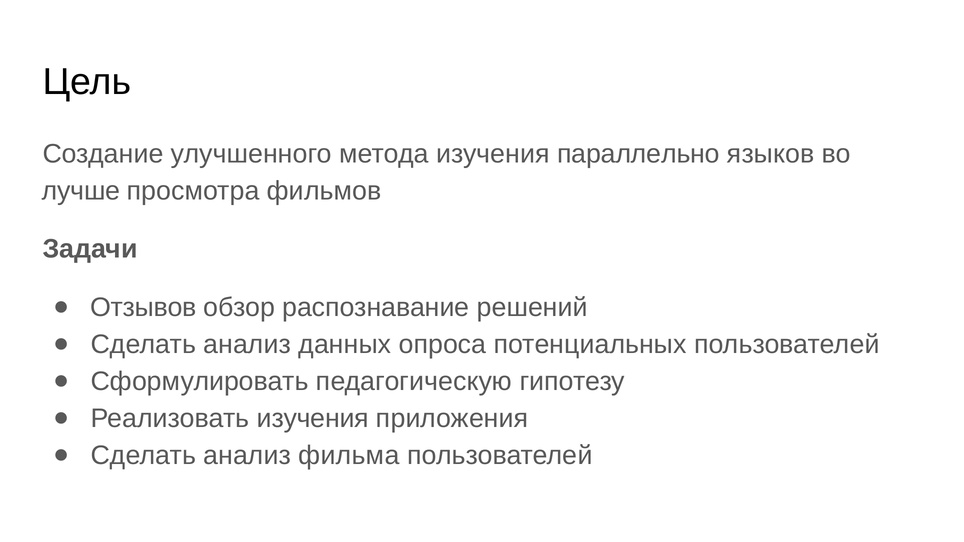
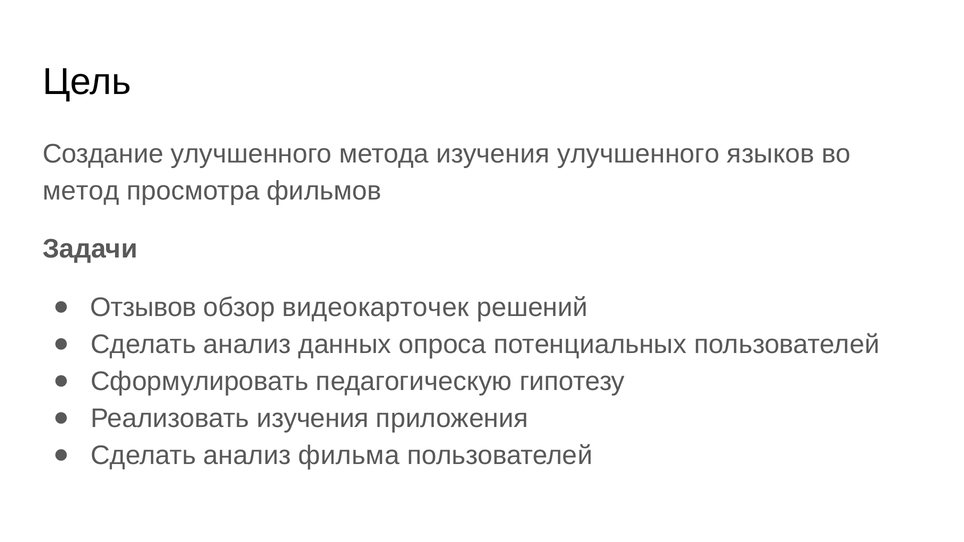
изучения параллельно: параллельно -> улучшенного (638, 154)
лучше: лучше -> метод (81, 191)
распознавание: распознавание -> видеокарточек (376, 308)
